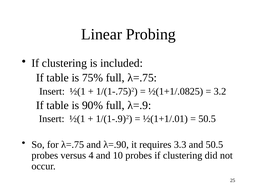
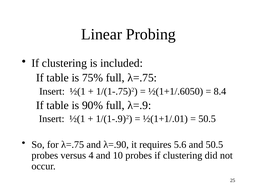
½(1+1/.0825: ½(1+1/.0825 -> ½(1+1/.6050 (176, 91)
3.2: 3.2 -> 8.4 (220, 91)
3.3: 3.3 -> 5.6 (180, 144)
